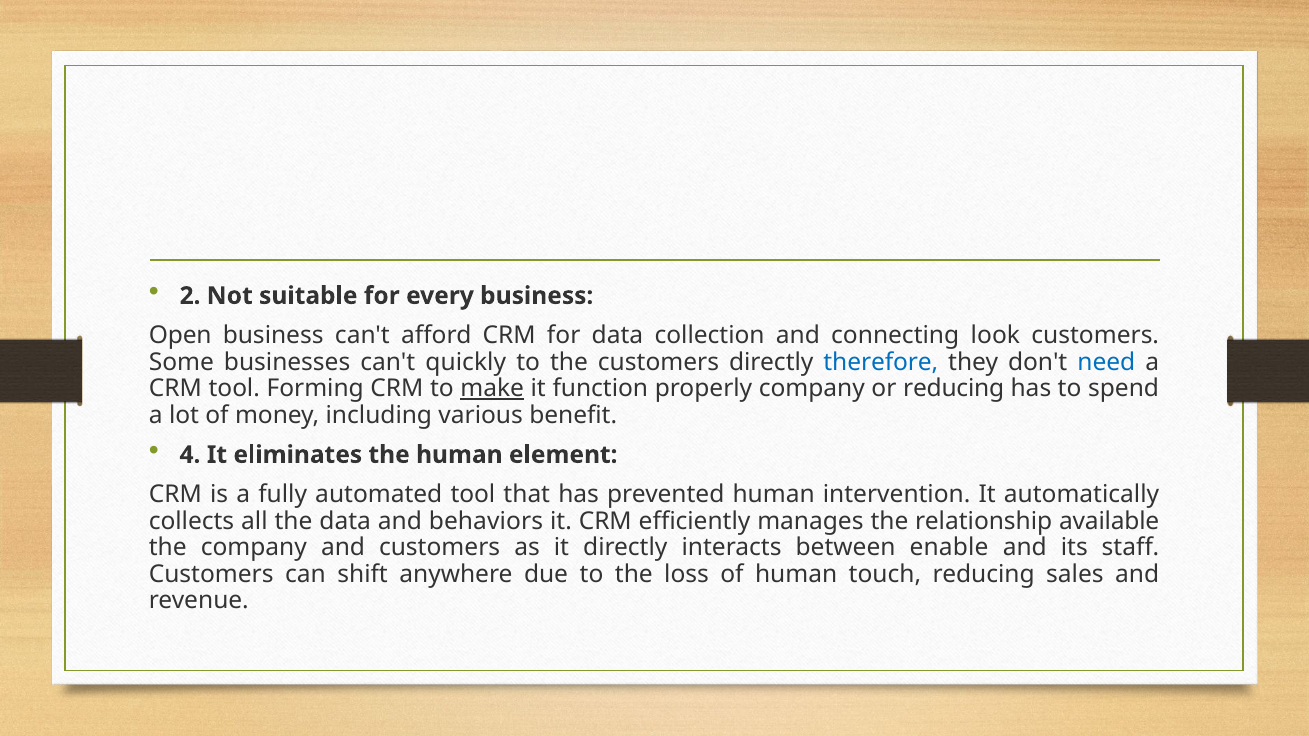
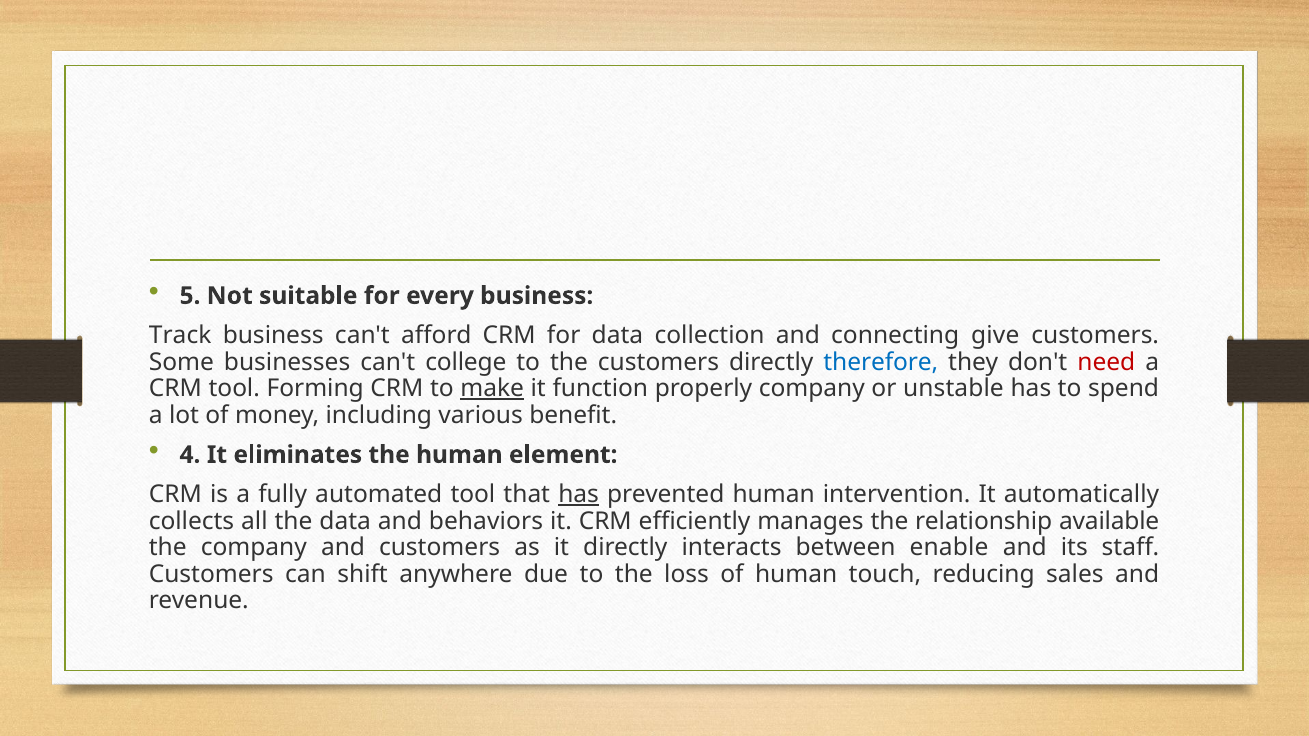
2: 2 -> 5 (190, 296)
Open: Open -> Track (180, 336)
look: look -> give (995, 336)
quickly: quickly -> college (466, 362)
need colour: blue -> red (1106, 362)
or reducing: reducing -> unstable (953, 389)
has underline: none -> present (579, 495)
